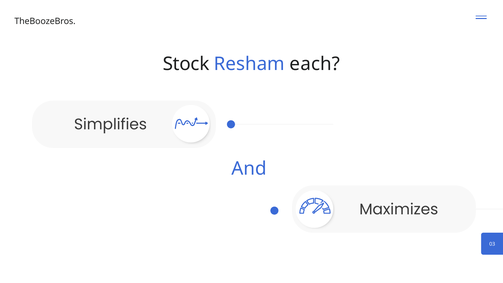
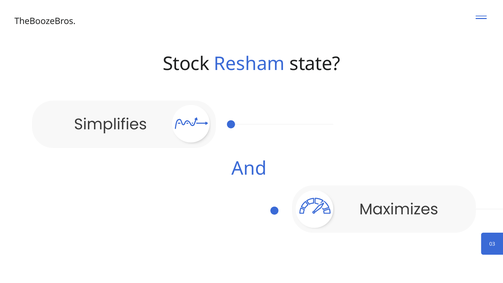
each: each -> state (315, 64)
